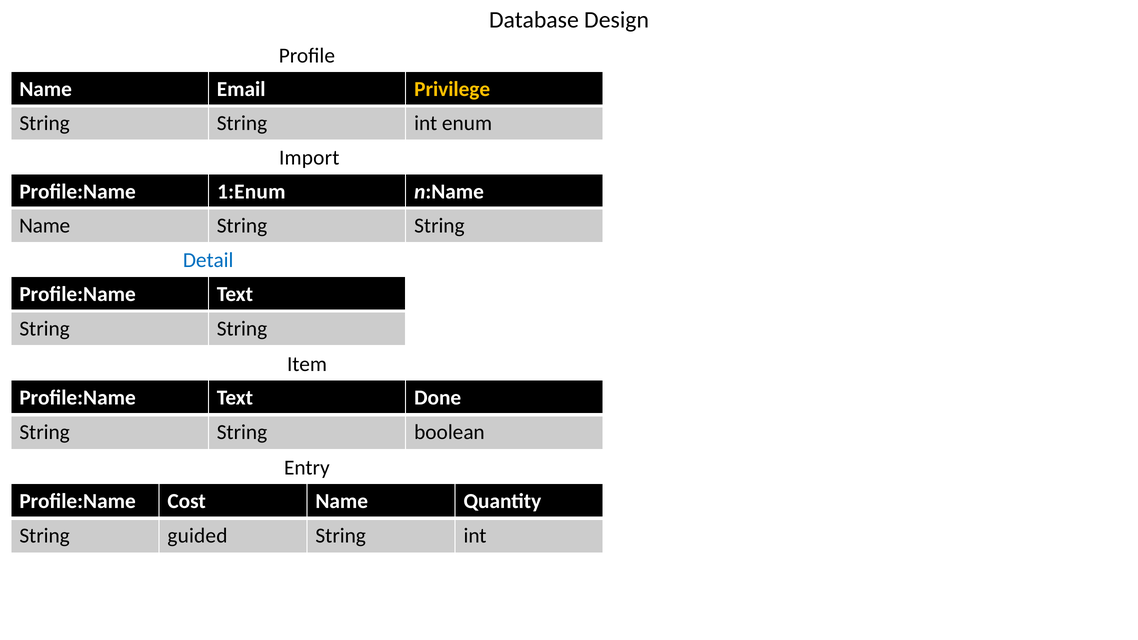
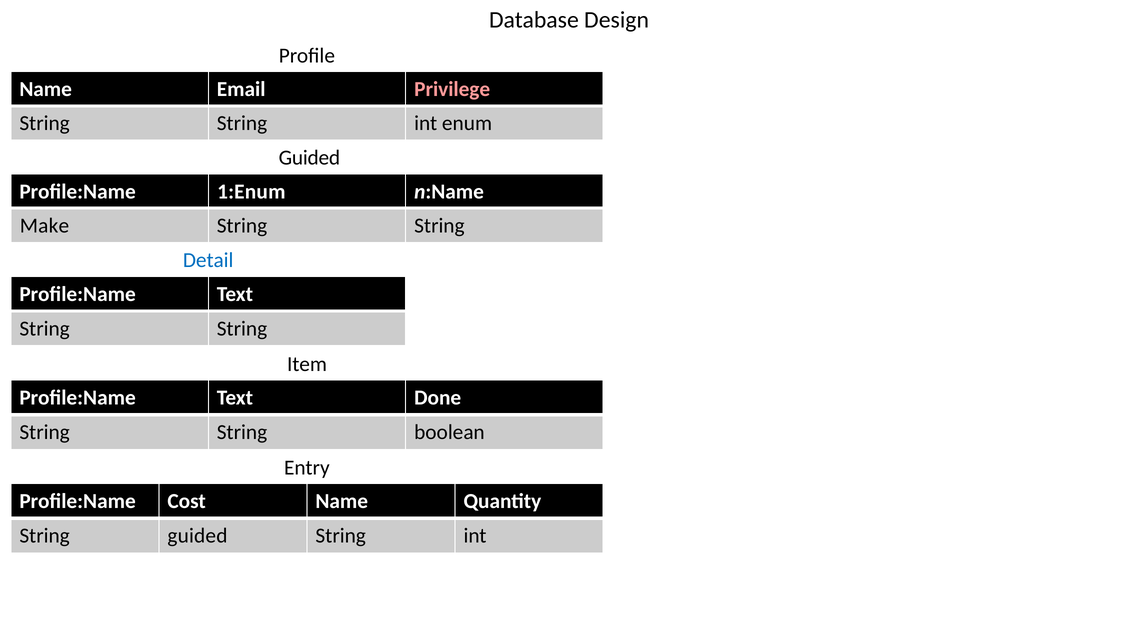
Privilege colour: yellow -> pink (452, 89)
Import: Import -> Guided (309, 158)
Name: Name -> Make (44, 226)
